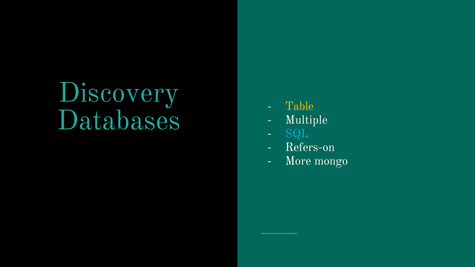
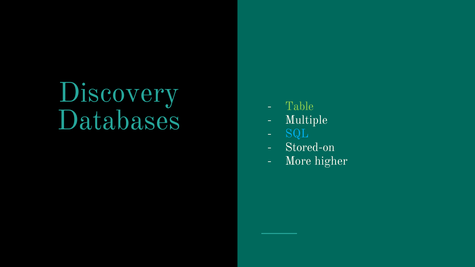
Table colour: yellow -> light green (299, 106)
Refers-on: Refers-on -> Stored-on (310, 147)
mongo: mongo -> higher (331, 161)
